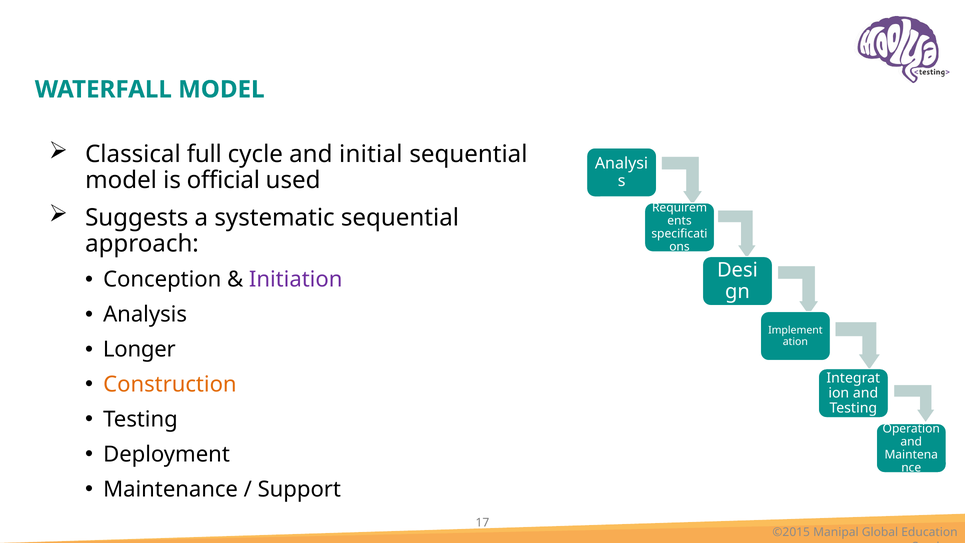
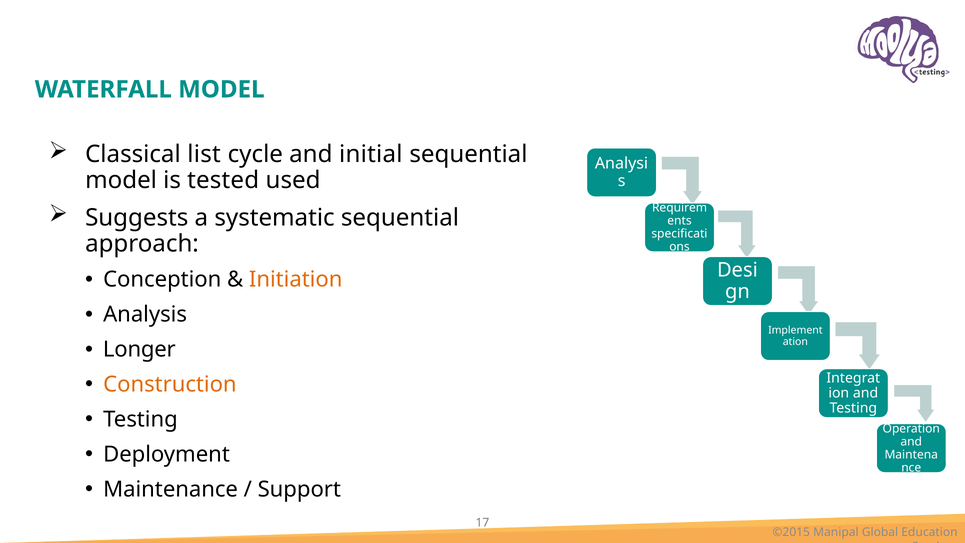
full: full -> list (204, 154)
official: official -> tested (223, 180)
Initiation colour: purple -> orange (296, 280)
